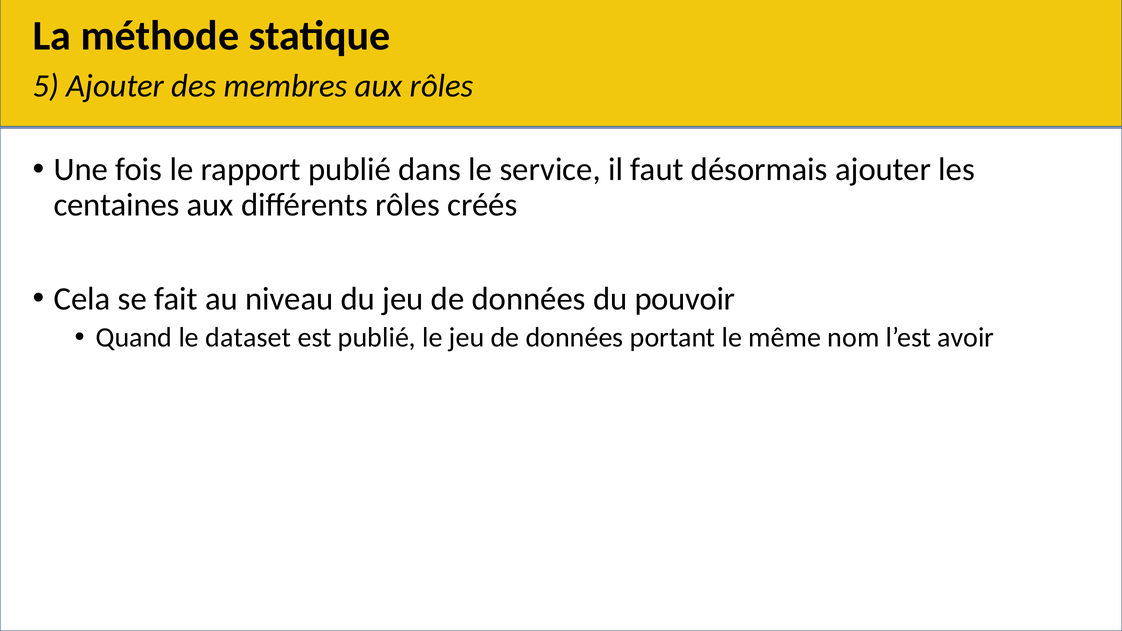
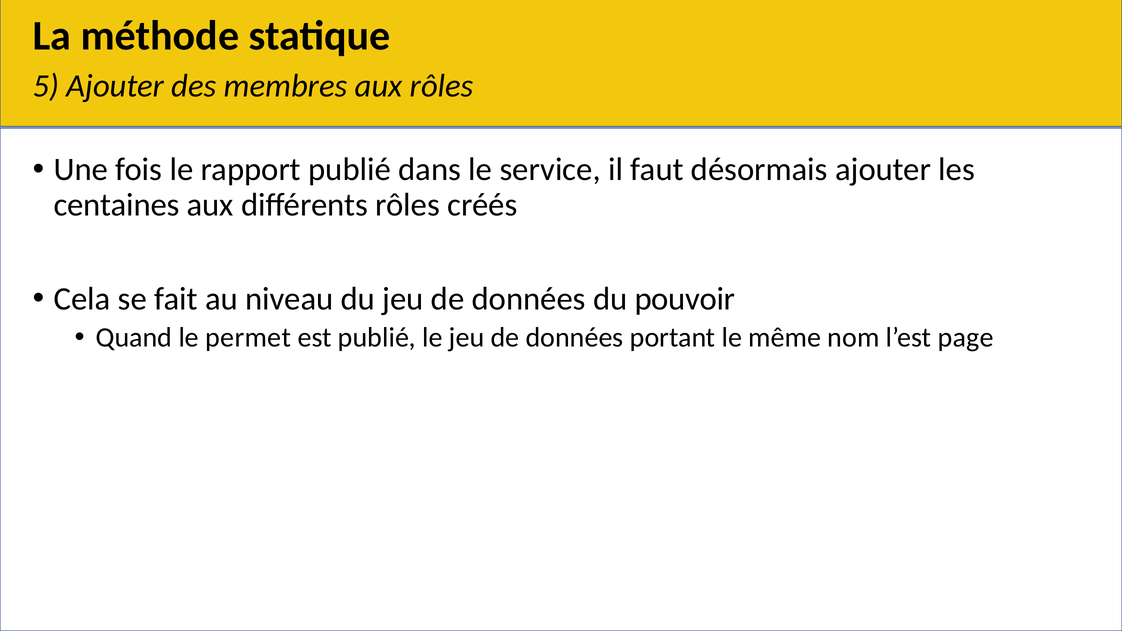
dataset: dataset -> permet (248, 337)
avoir: avoir -> page (966, 337)
